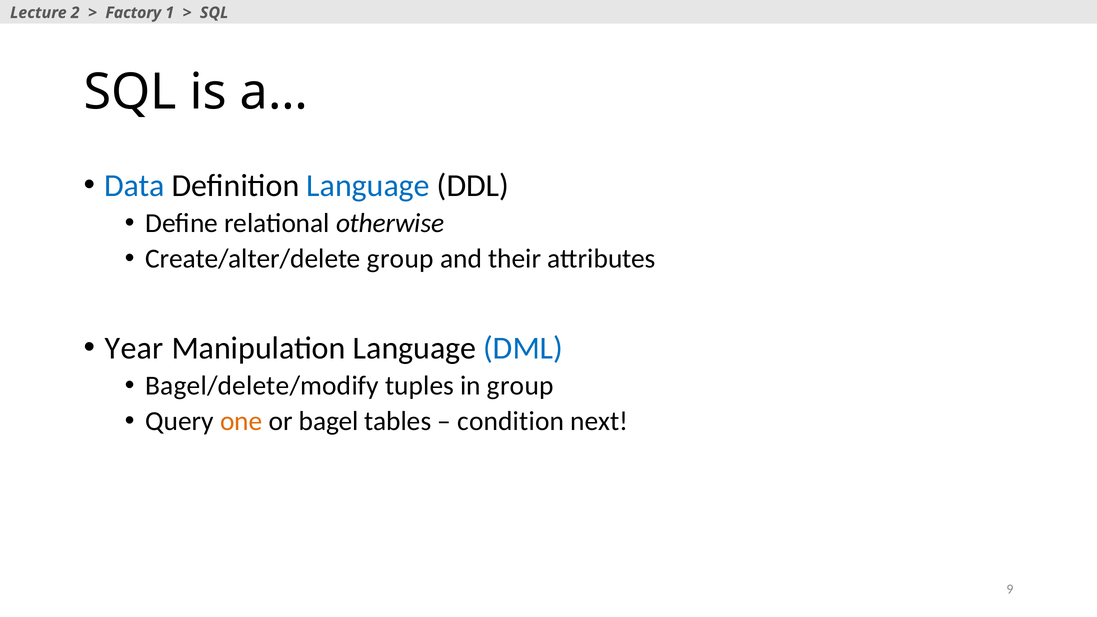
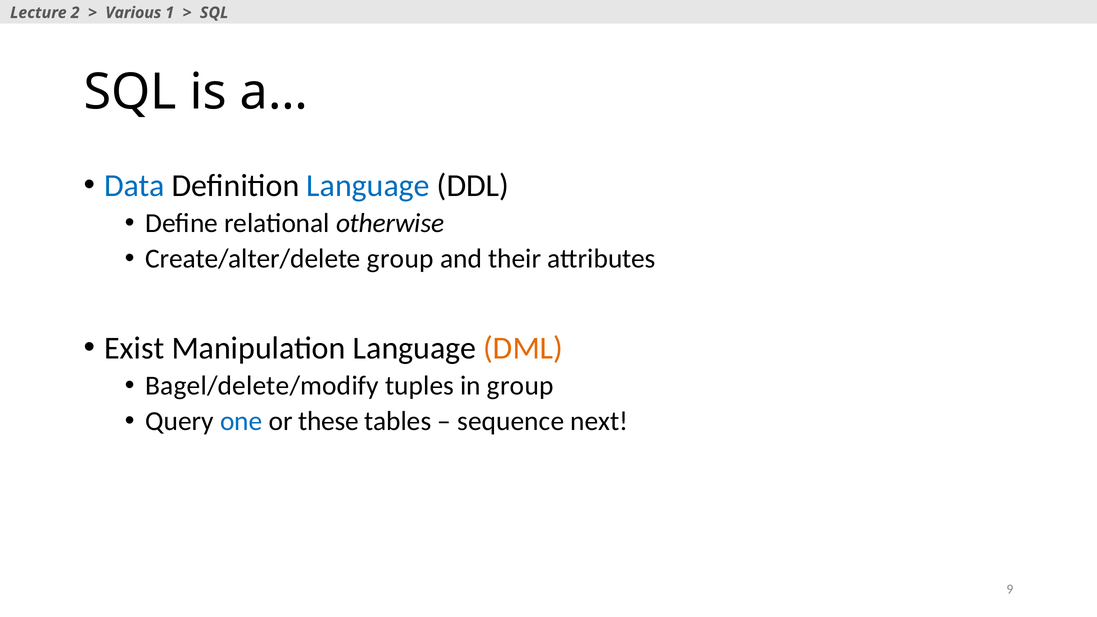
Factory: Factory -> Various (133, 13)
Year: Year -> Exist (134, 348)
DML colour: blue -> orange (523, 348)
one colour: orange -> blue (241, 421)
bagel: bagel -> these (329, 421)
condition: condition -> sequence (511, 421)
